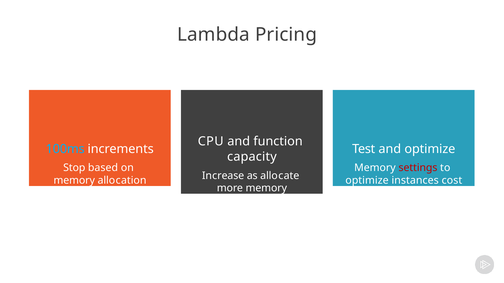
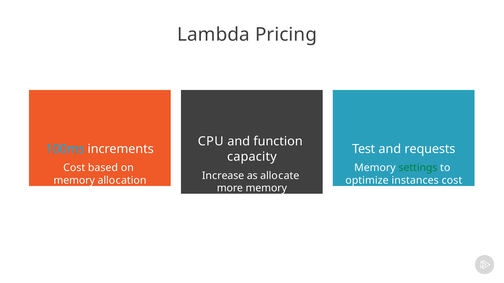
and optimize: optimize -> requests (430, 149)
Stop: Stop -> Cost (74, 168)
settings colour: red -> green (418, 168)
